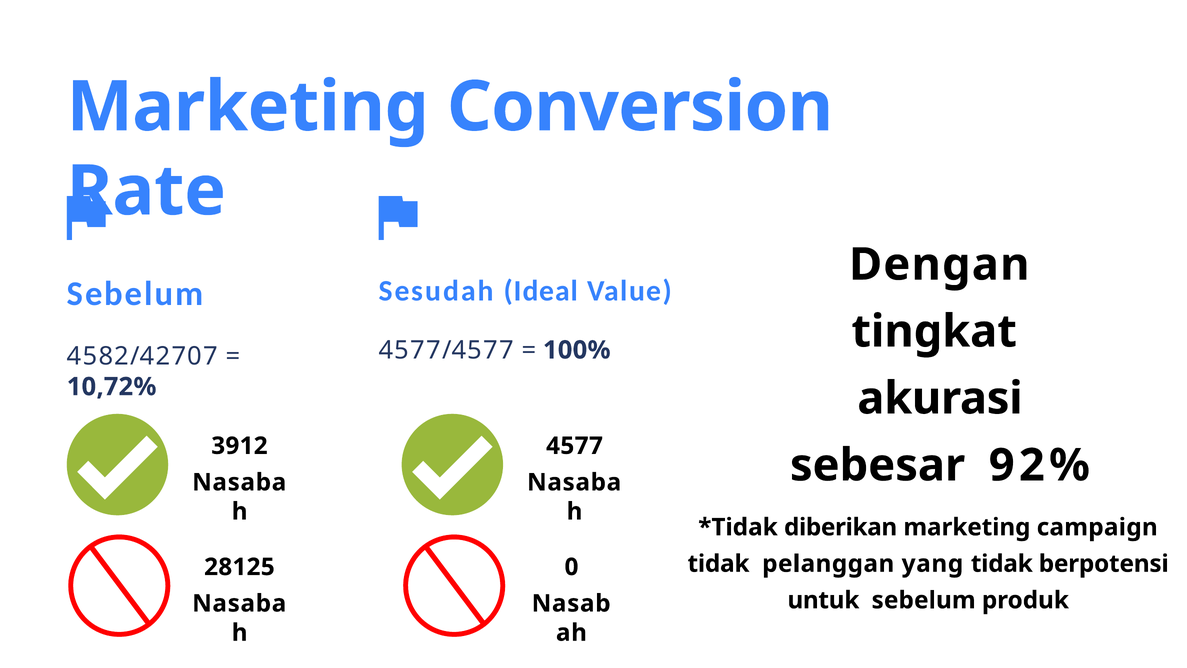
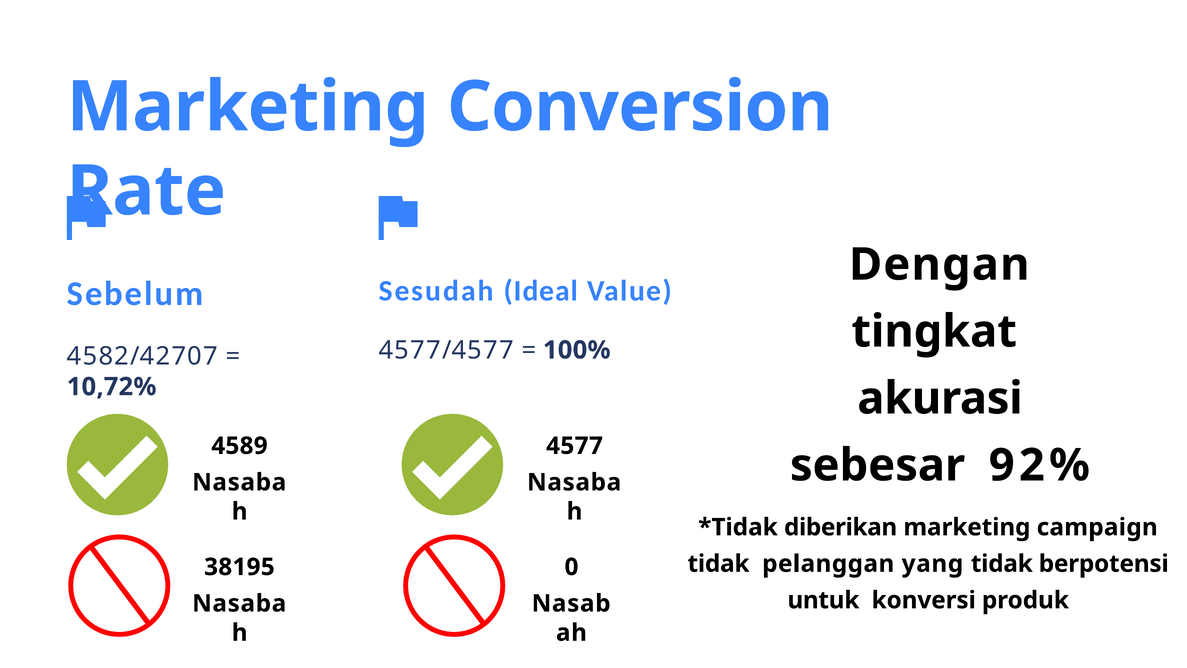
3912: 3912 -> 4589 (239, 446)
28125: 28125 -> 38195 (239, 567)
untuk sebelum: sebelum -> konversi (924, 600)
